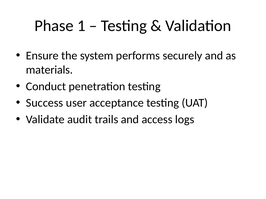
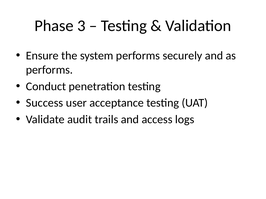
1: 1 -> 3 (81, 26)
materials: materials -> performs (49, 70)
